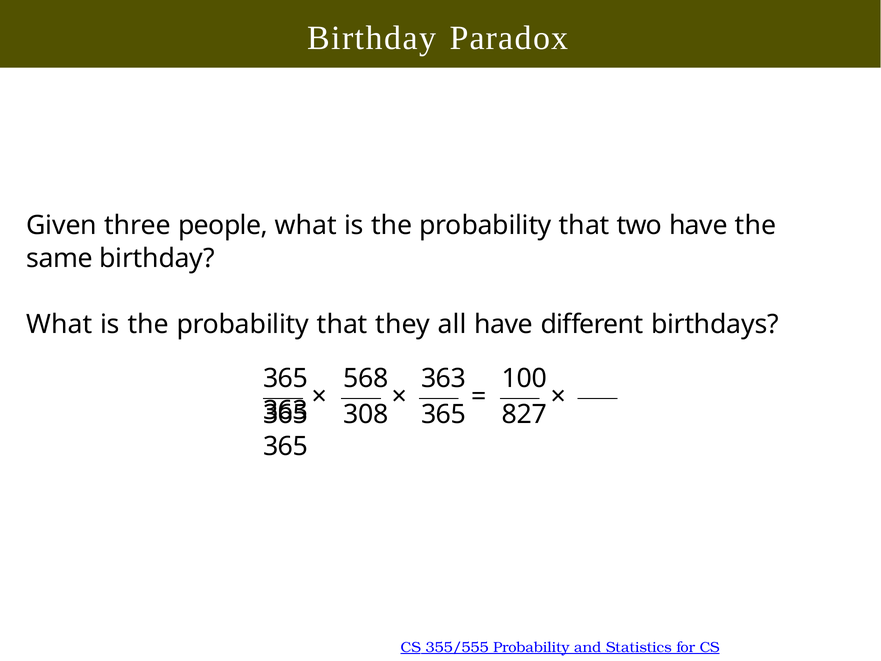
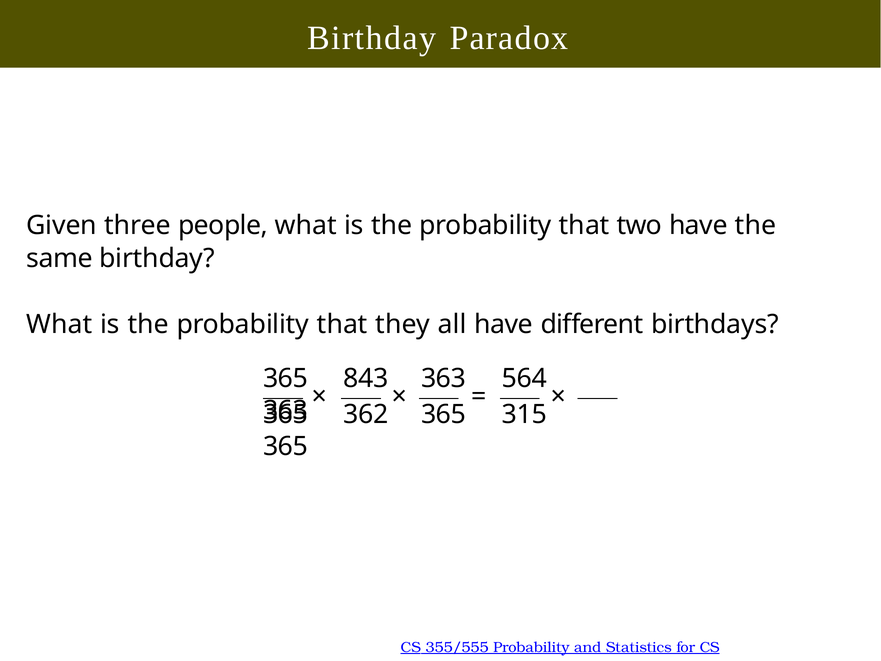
568: 568 -> 843 (366, 379)
100: 100 -> 564 (525, 379)
308: 308 -> 362 (366, 415)
827: 827 -> 315 (525, 415)
